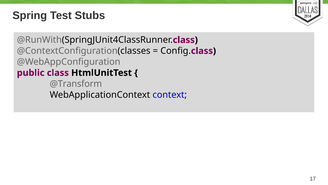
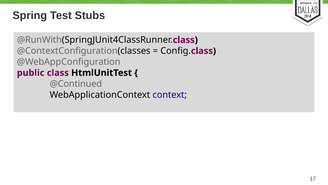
@Transform: @Transform -> @Continued (76, 84)
